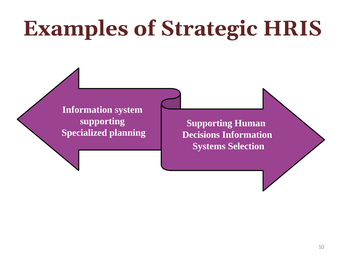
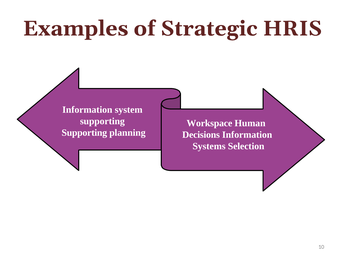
Supporting: Supporting -> Workspace (209, 123)
Specialized: Specialized -> Supporting (84, 133)
